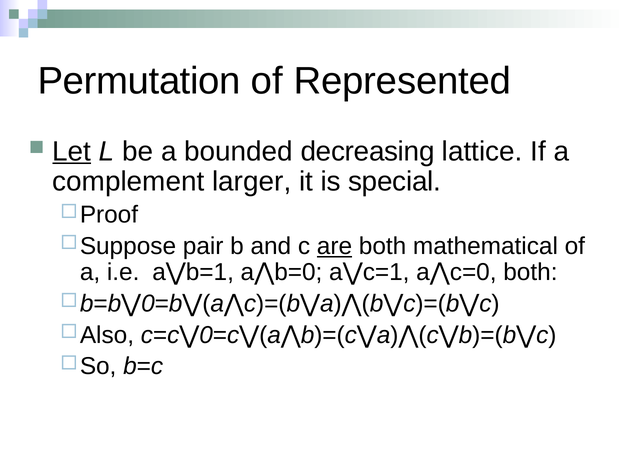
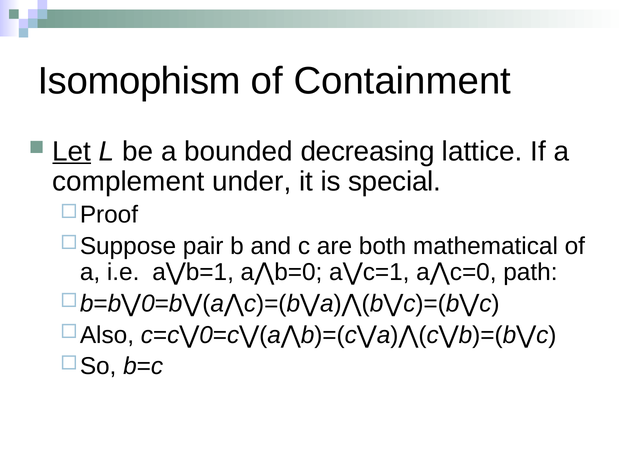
Permutation: Permutation -> Isomophism (139, 81)
Represented: Represented -> Containment (402, 81)
larger: larger -> under (252, 182)
are underline: present -> none (334, 246)
a⋀c=0 both: both -> path (530, 272)
